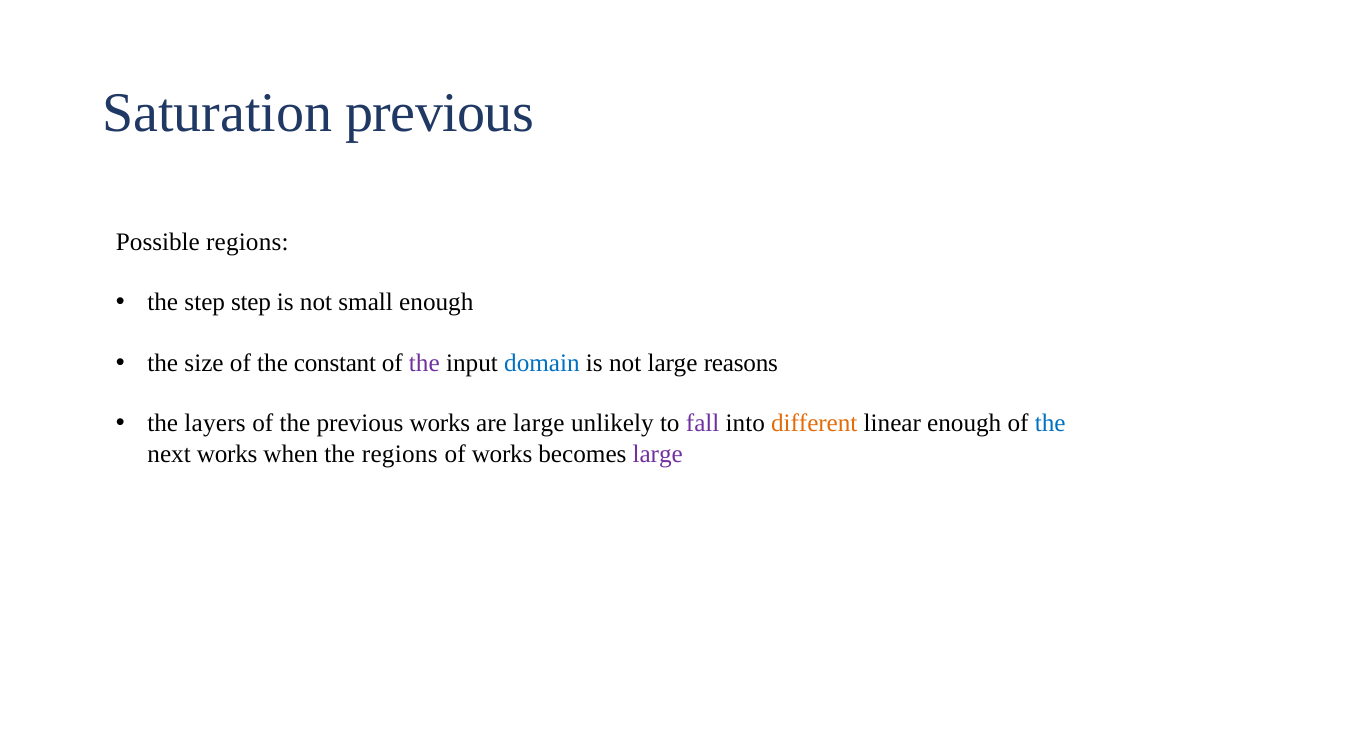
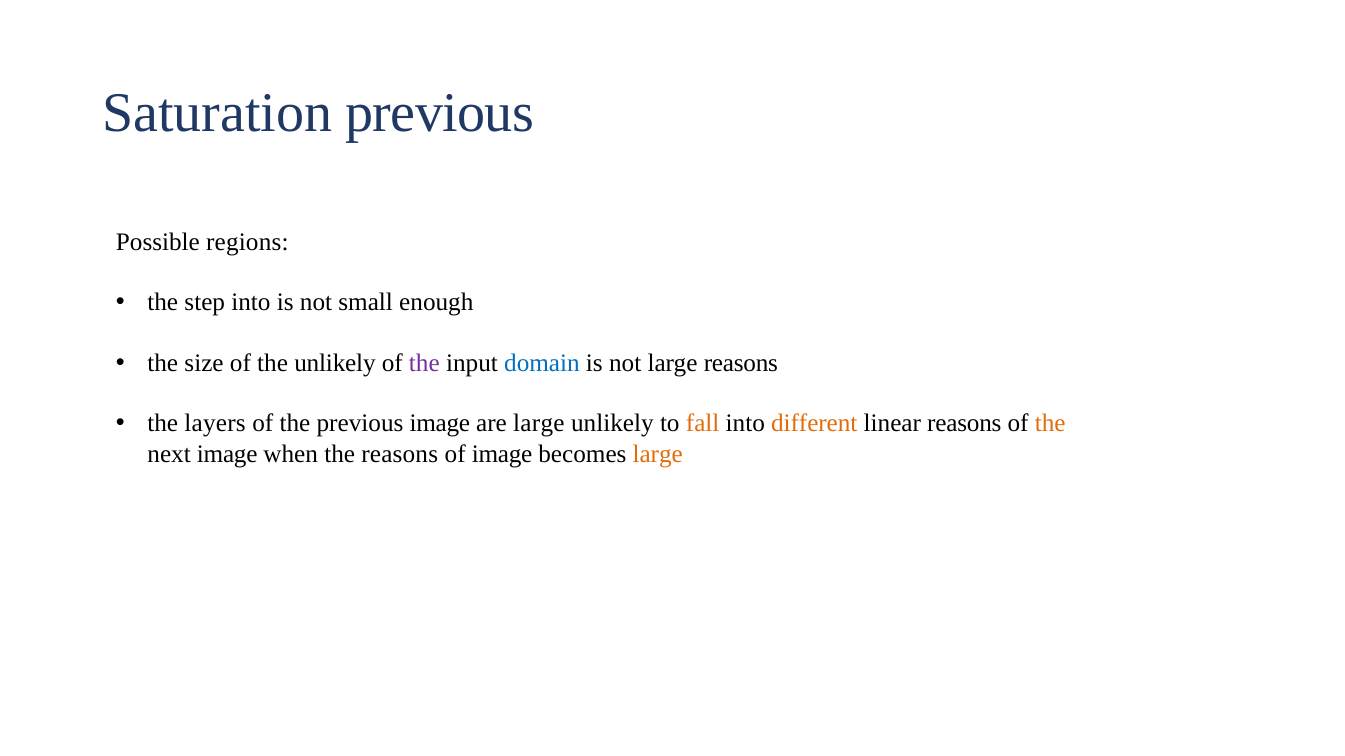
step step: step -> into (251, 303)
the constant: constant -> unlikely (335, 363)
previous works: works -> image (440, 424)
fall colour: purple -> orange (703, 424)
linear enough: enough -> reasons (964, 424)
the colour: blue -> orange (1050, 424)
next works: works -> image (227, 454)
the regions: regions -> reasons (400, 454)
of works: works -> image (502, 454)
large colour: purple -> orange (658, 454)
